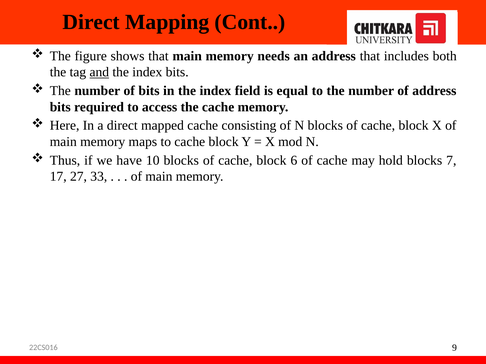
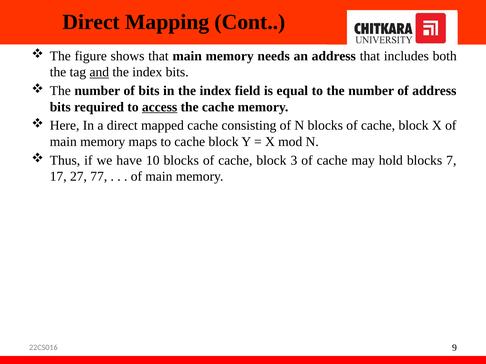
access underline: none -> present (160, 107)
6: 6 -> 3 (294, 161)
33: 33 -> 77 (99, 177)
